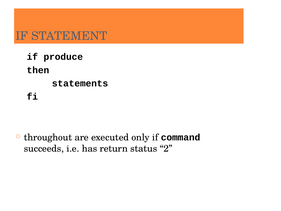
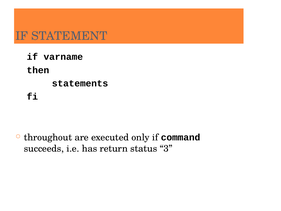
produce: produce -> varname (63, 57)
2: 2 -> 3 (166, 148)
